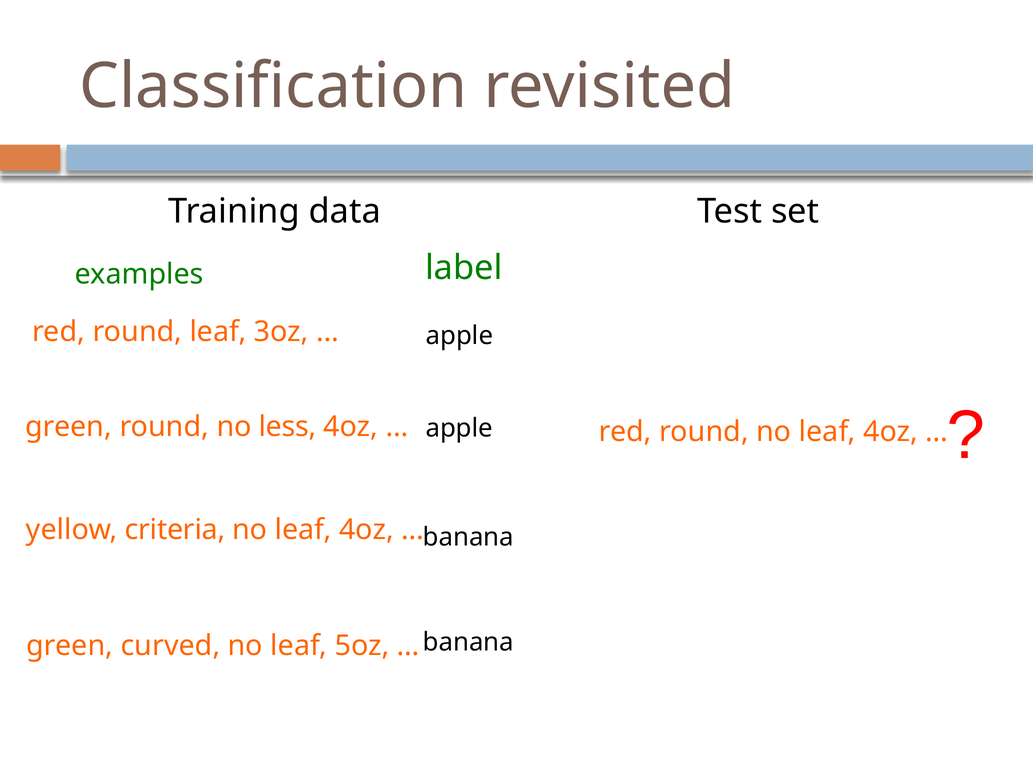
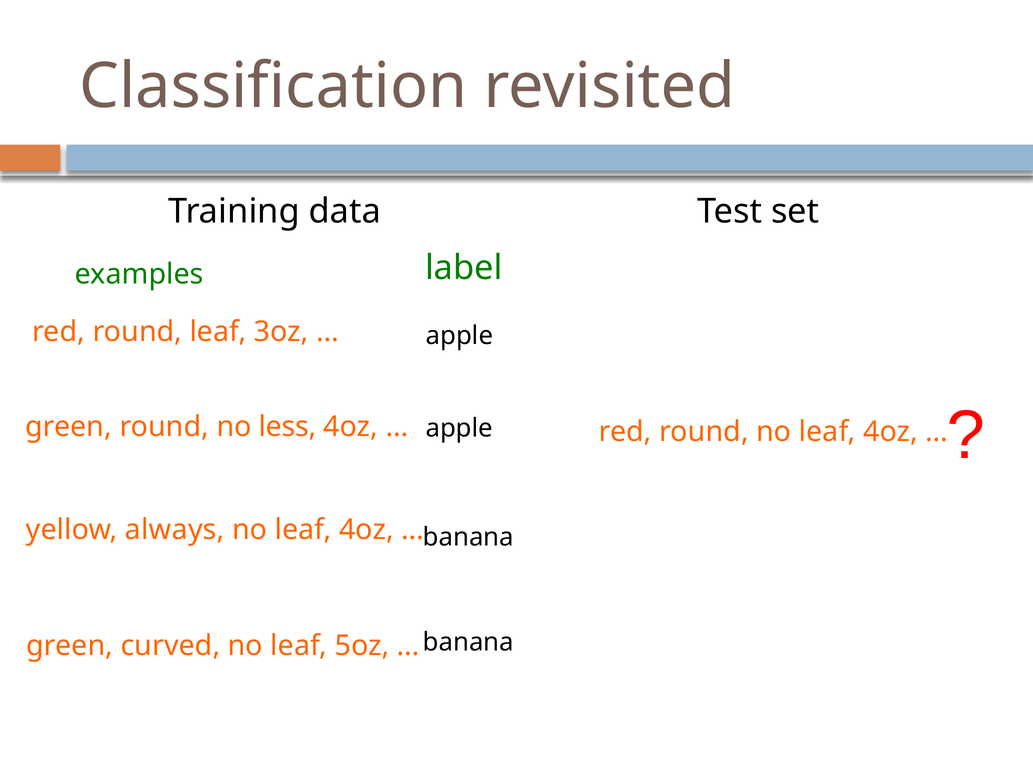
criteria: criteria -> always (175, 530)
